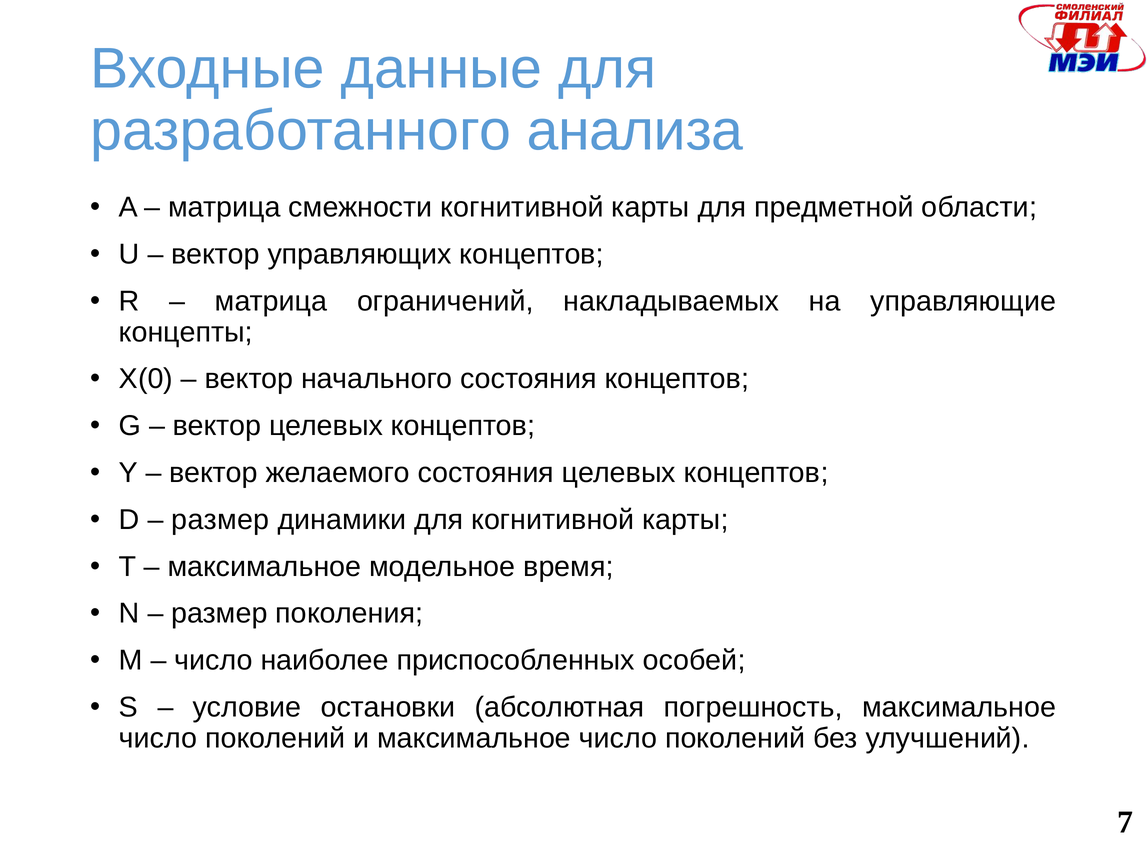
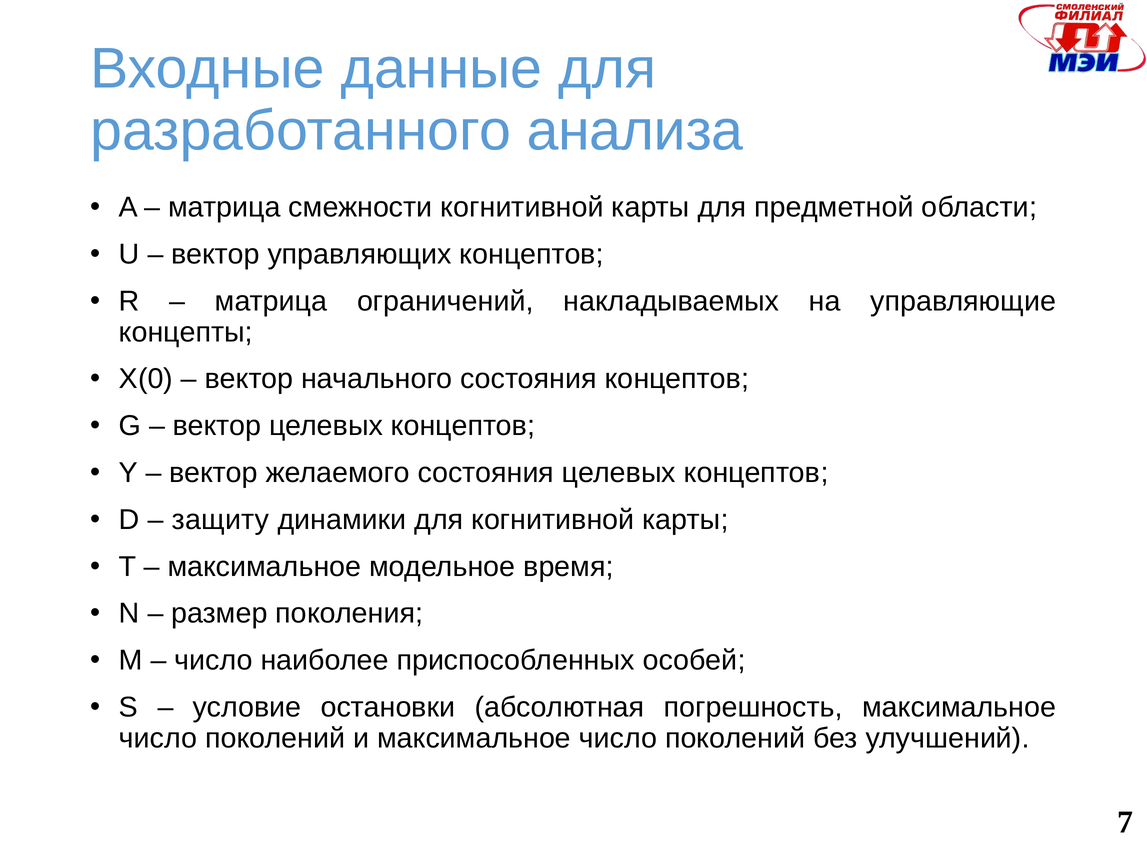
размер: размер -> защиту (220, 520)
